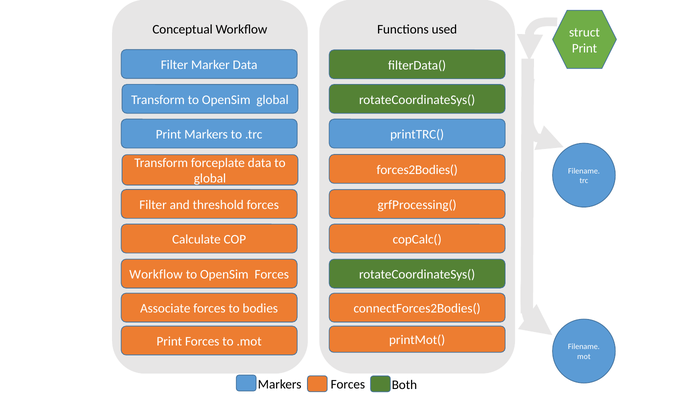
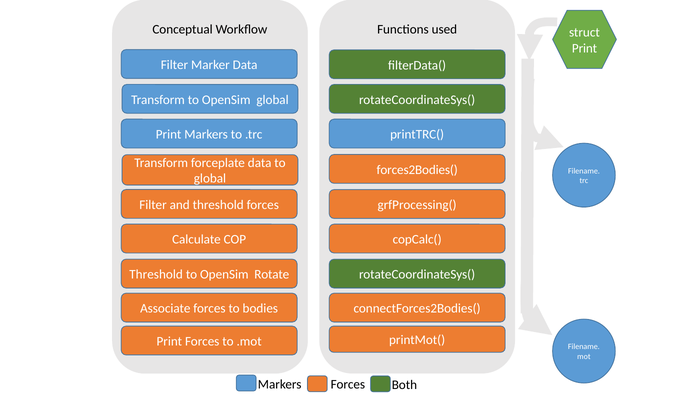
Workflow: Workflow -> Threshold (156, 274)
OpenSim Forces: Forces -> Rotate (272, 274)
